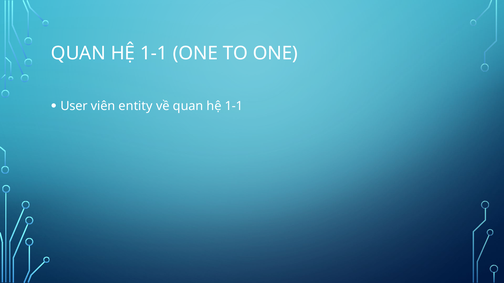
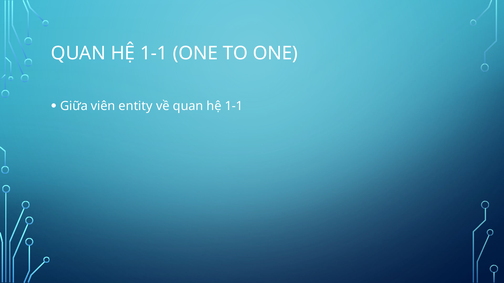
User: User -> Giữa (74, 106)
